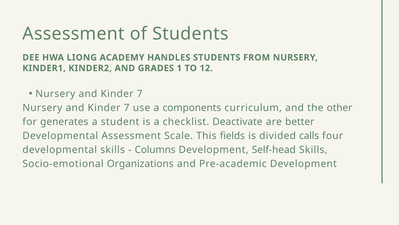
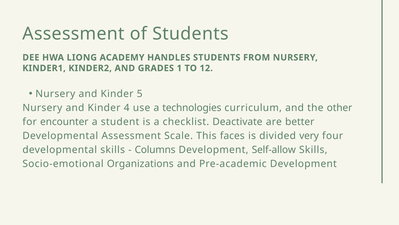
7: 7 -> 5 (140, 94)
7: 7 -> 4 (127, 108)
components: components -> technologies (192, 108)
generates: generates -> encounter (64, 122)
fields: fields -> faces (232, 136)
calls: calls -> very (309, 136)
Self-head: Self-head -> Self-allow (274, 149)
